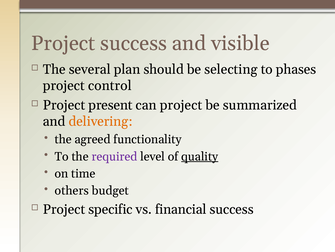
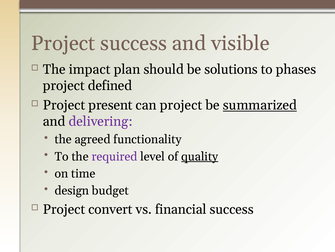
several: several -> impact (90, 69)
selecting: selecting -> solutions (231, 69)
control: control -> defined (110, 86)
summarized underline: none -> present (260, 105)
delivering colour: orange -> purple (101, 121)
others: others -> design (72, 190)
specific: specific -> convert (110, 209)
